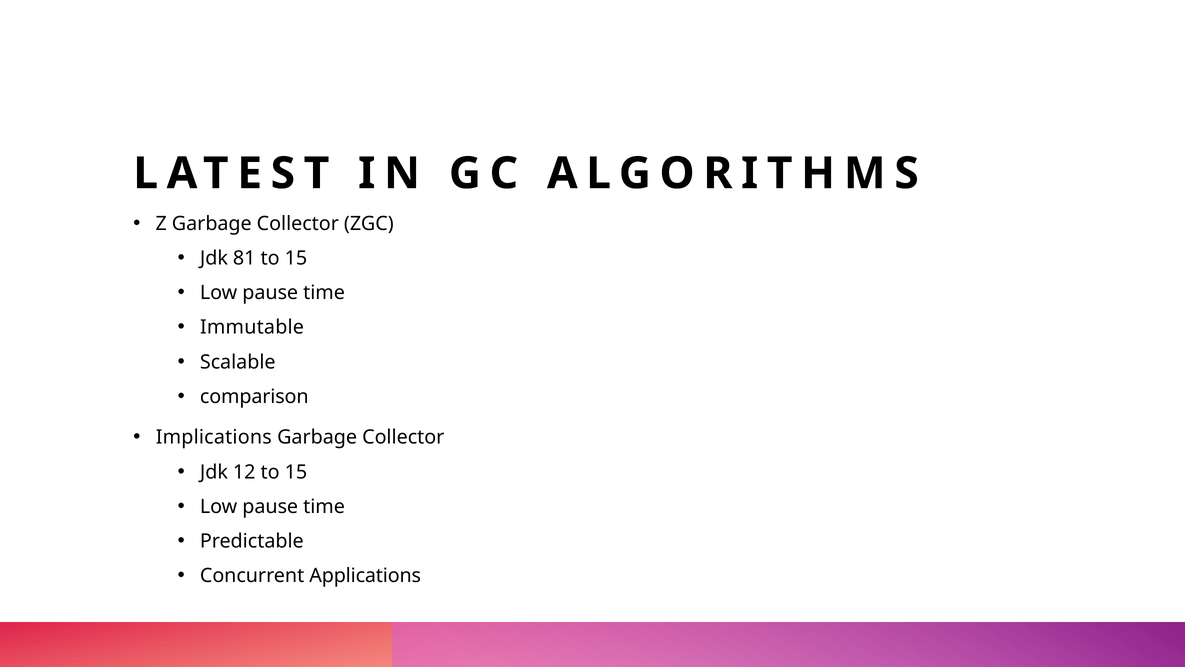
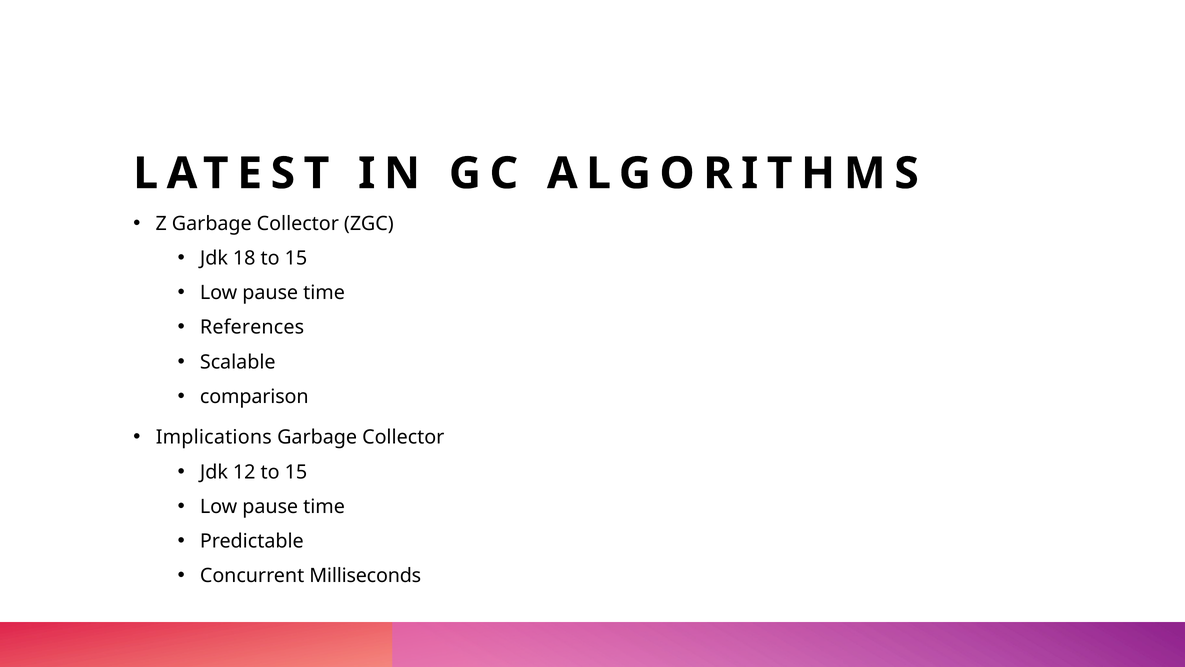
81: 81 -> 18 (244, 258)
Immutable: Immutable -> References (252, 327)
Applications: Applications -> Milliseconds (365, 575)
